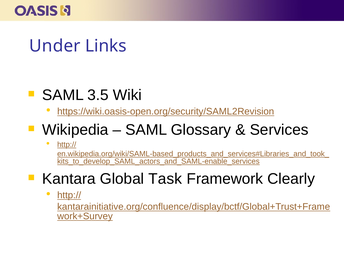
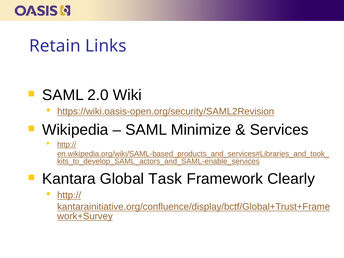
Under: Under -> Retain (55, 46)
3.5: 3.5 -> 2.0 (98, 95)
Glossary: Glossary -> Minimize (201, 130)
